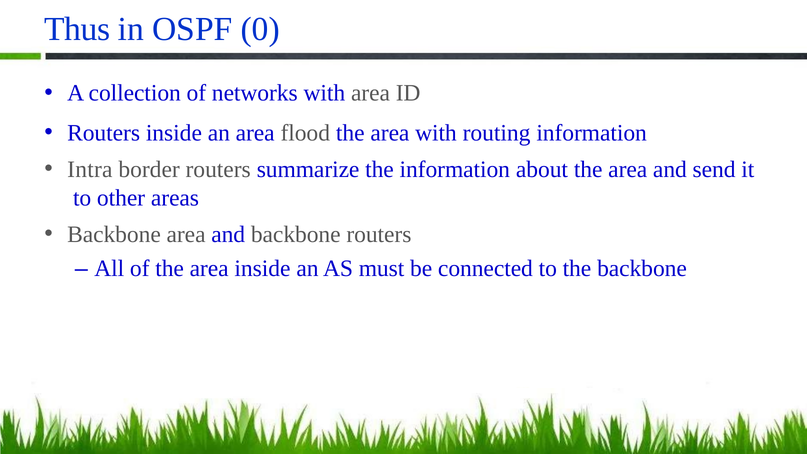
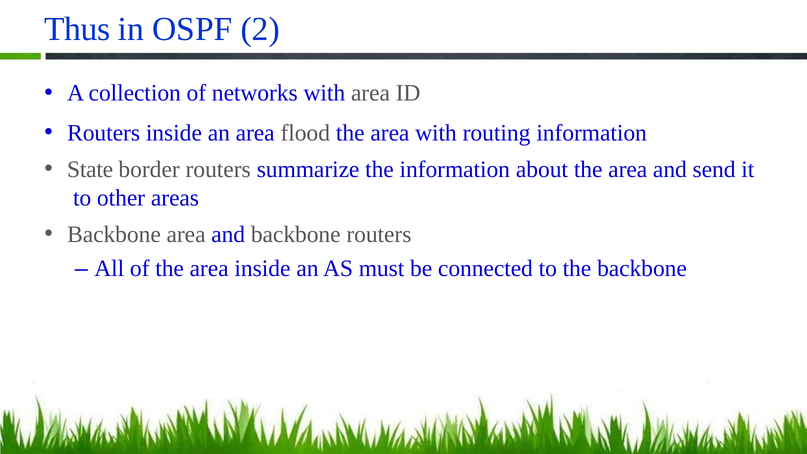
0: 0 -> 2 (260, 29)
Intra: Intra -> State (90, 169)
